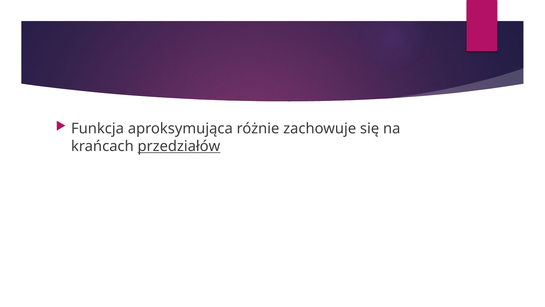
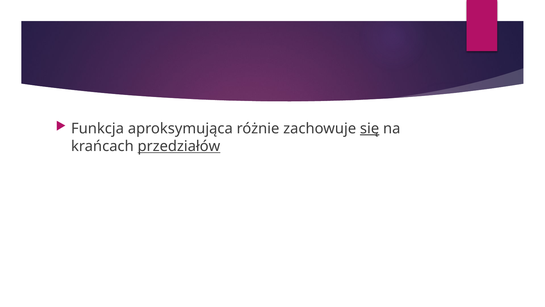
się underline: none -> present (370, 128)
